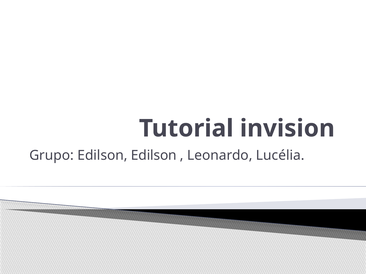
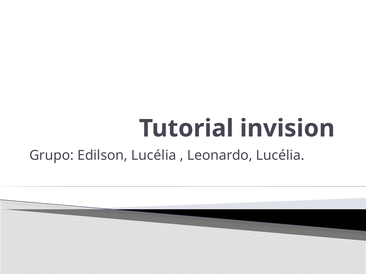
Edilson Edilson: Edilson -> Lucélia (154, 156)
